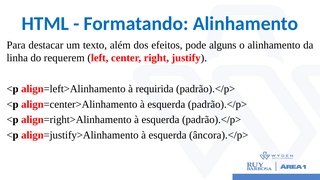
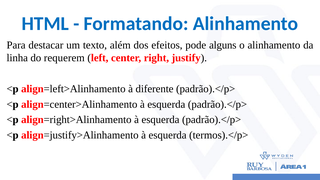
requirida: requirida -> diferente (155, 89)
âncora).</p>: âncora).</p> -> termos).</p> (219, 135)
